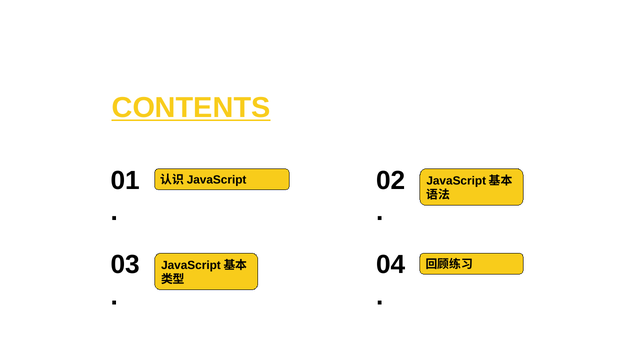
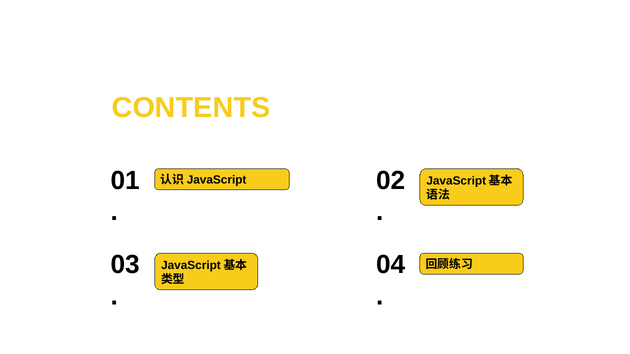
CONTENTS underline: present -> none (191, 108)
